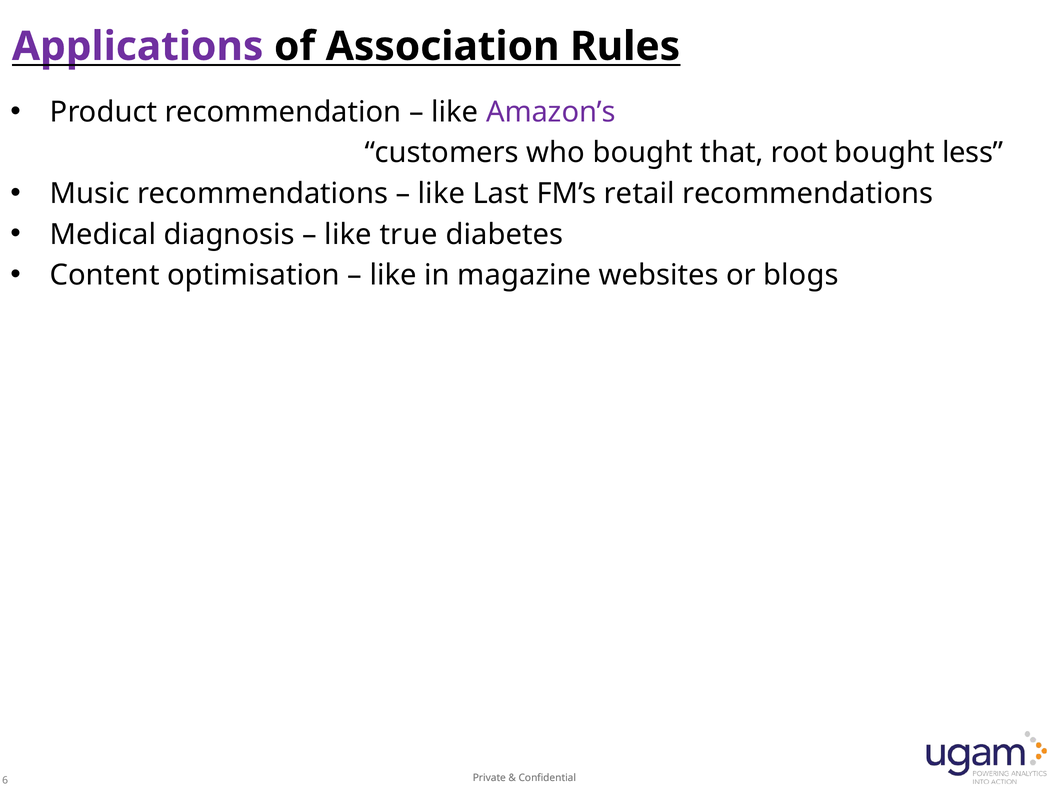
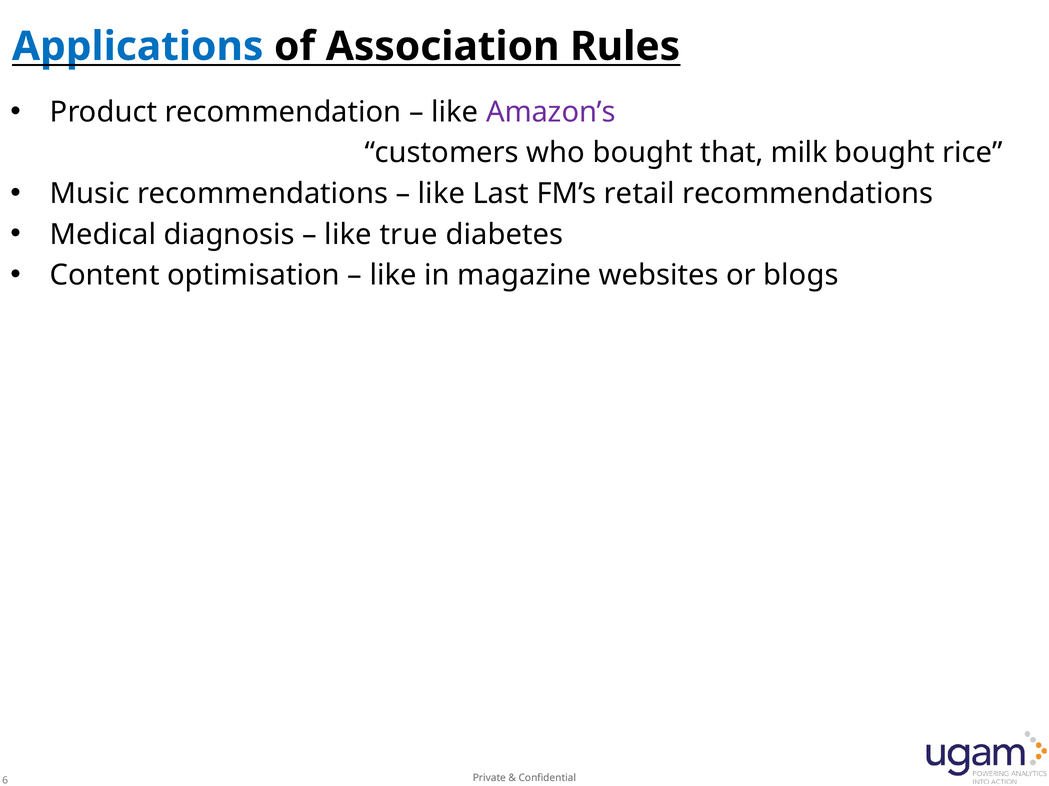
Applications colour: purple -> blue (138, 47)
root: root -> milk (799, 153)
less: less -> rice (972, 153)
